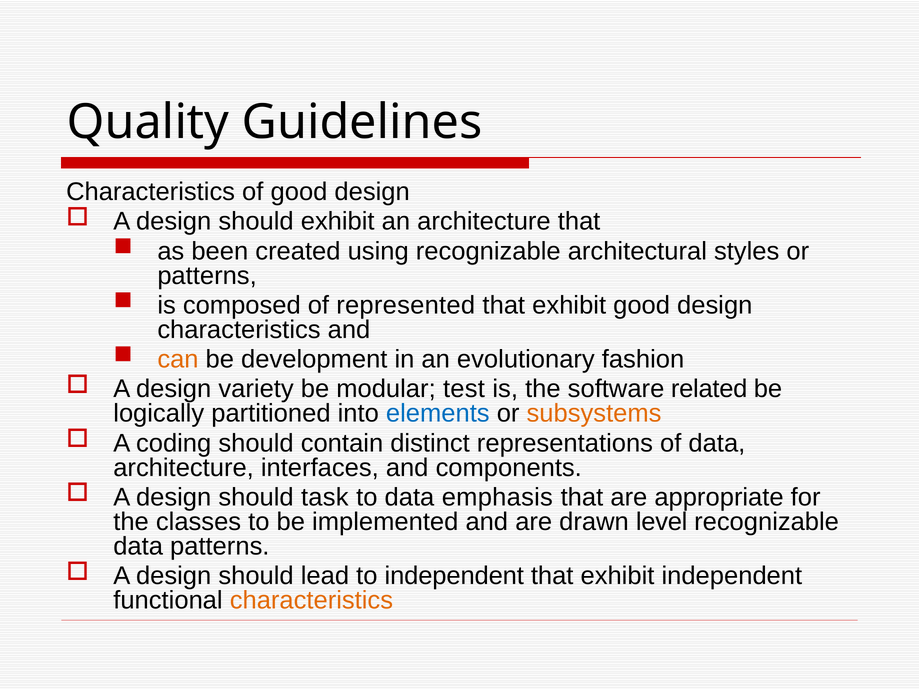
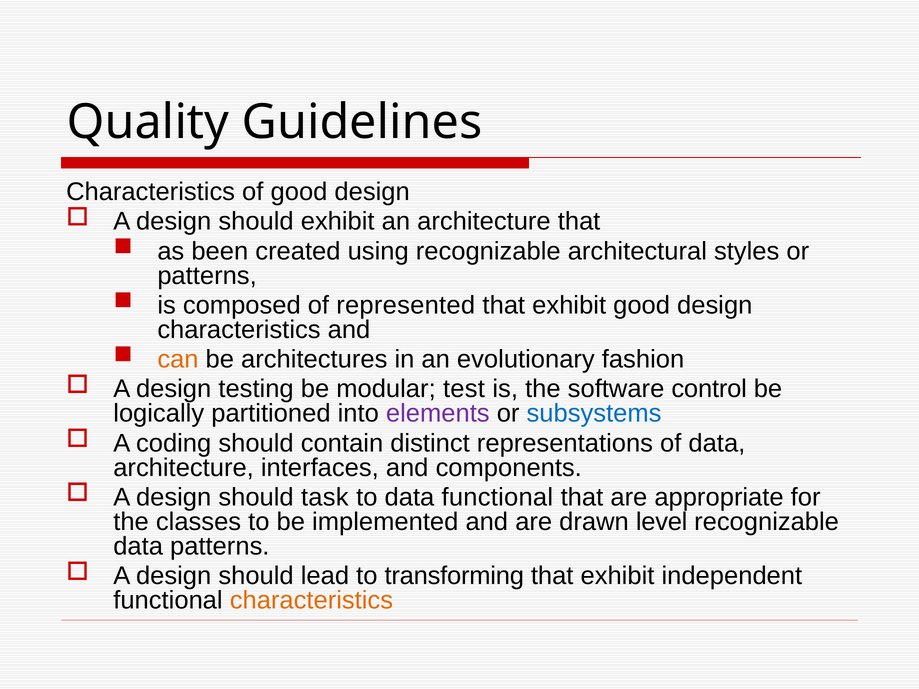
development: development -> architectures (314, 359)
variety: variety -> testing (256, 389)
related: related -> control (709, 389)
elements colour: blue -> purple (438, 414)
subsystems colour: orange -> blue (594, 414)
data emphasis: emphasis -> functional (497, 497)
to independent: independent -> transforming (454, 576)
